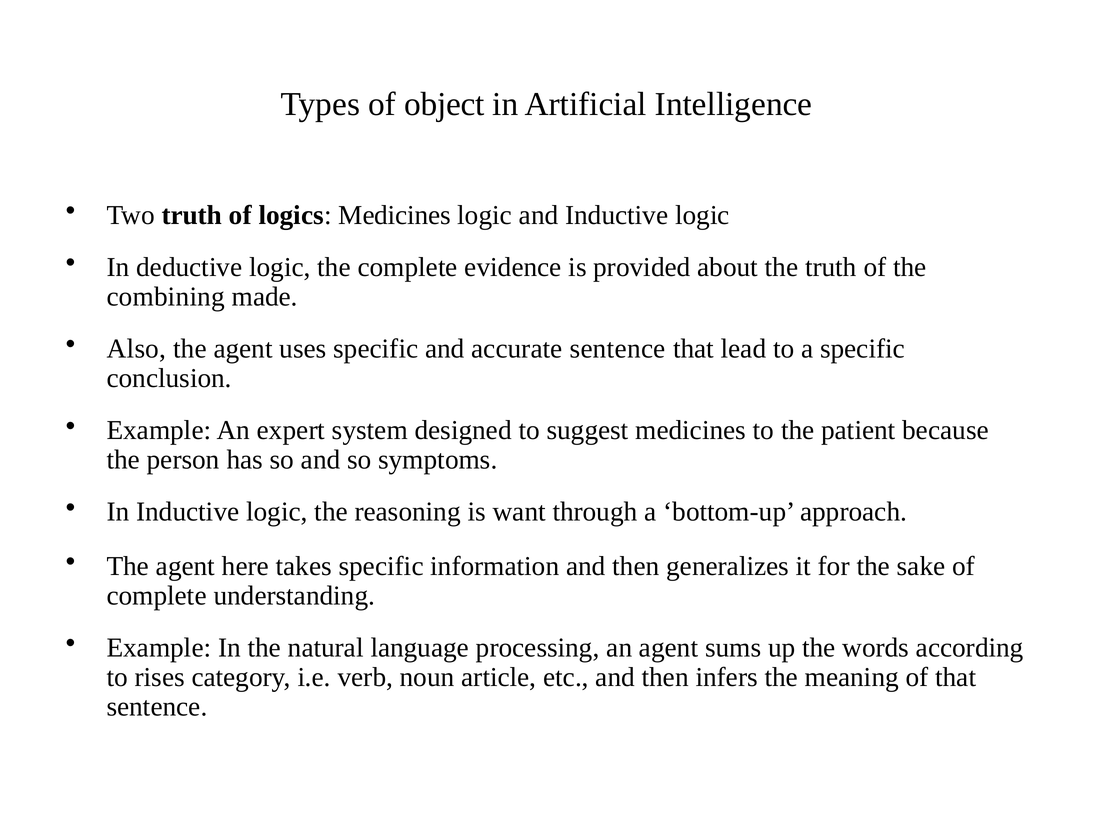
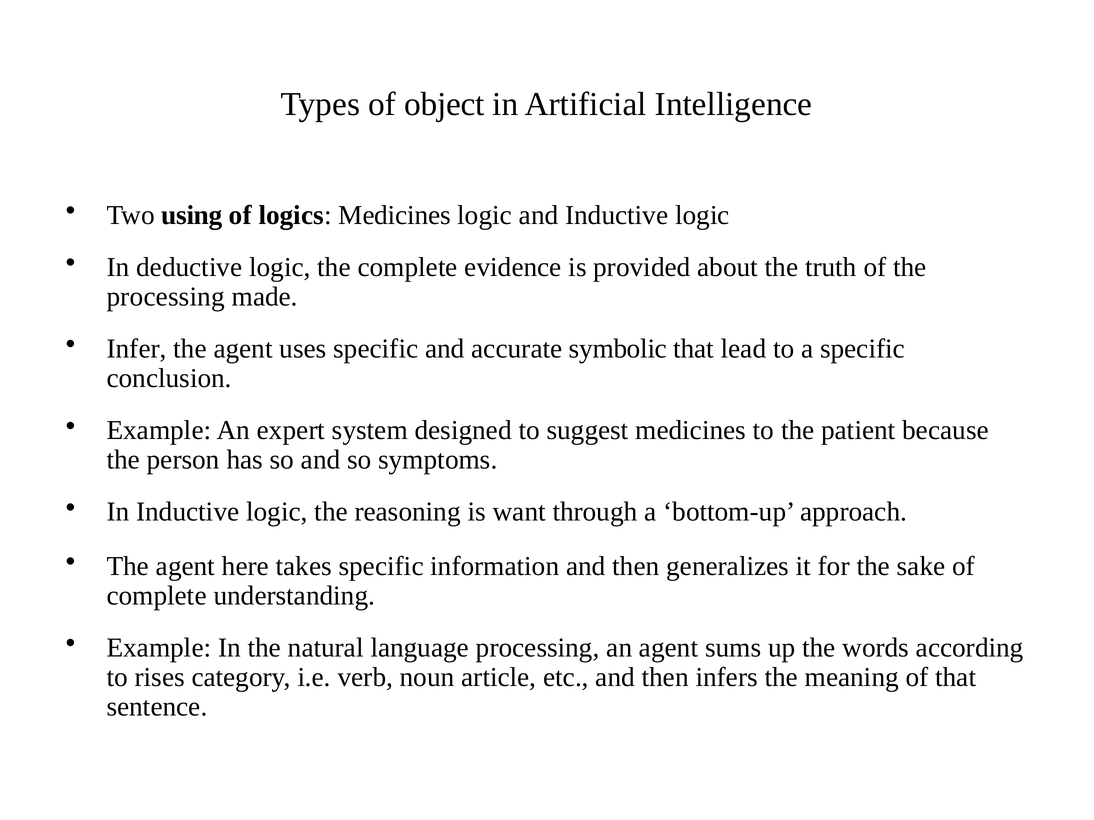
Two truth: truth -> using (192, 215)
combining: combining -> processing (166, 297)
Also: Also -> Infer (137, 349)
accurate sentence: sentence -> symbolic (618, 349)
